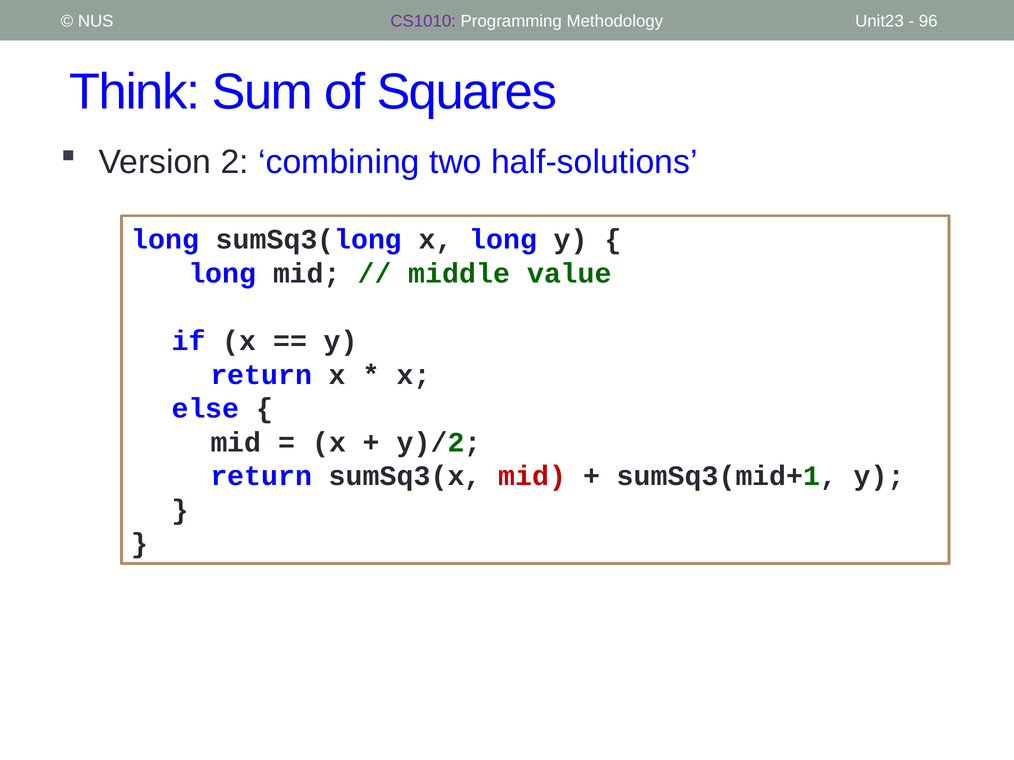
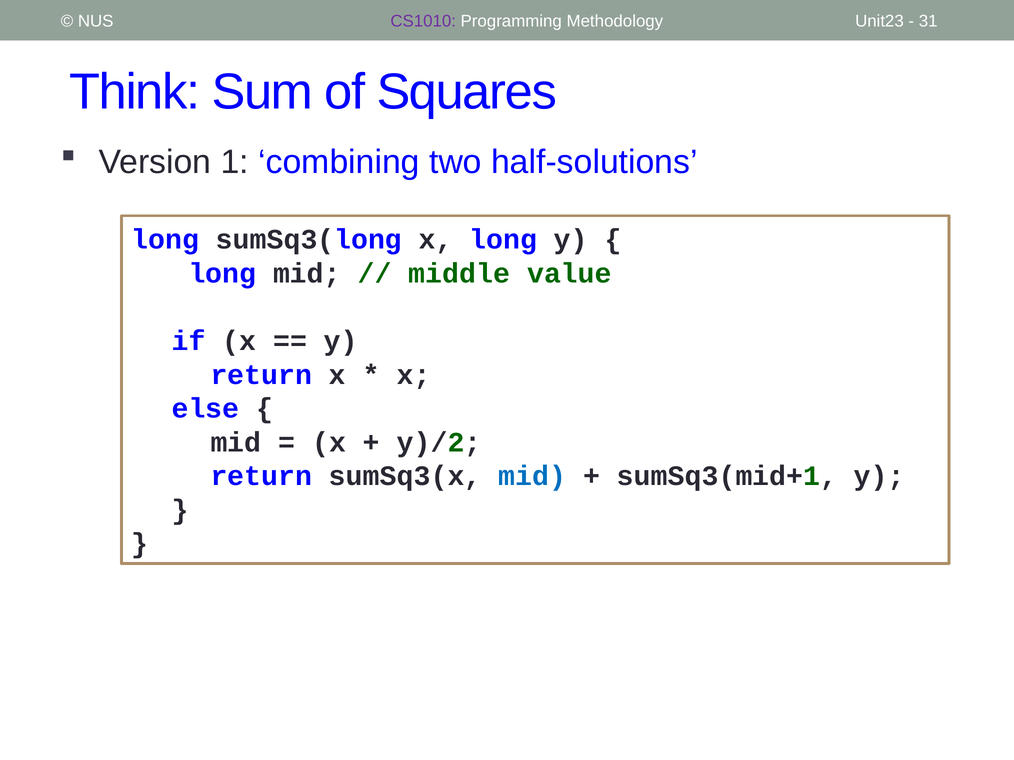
96: 96 -> 31 (928, 21)
2: 2 -> 1 (235, 162)
mid colour: red -> blue (532, 476)
